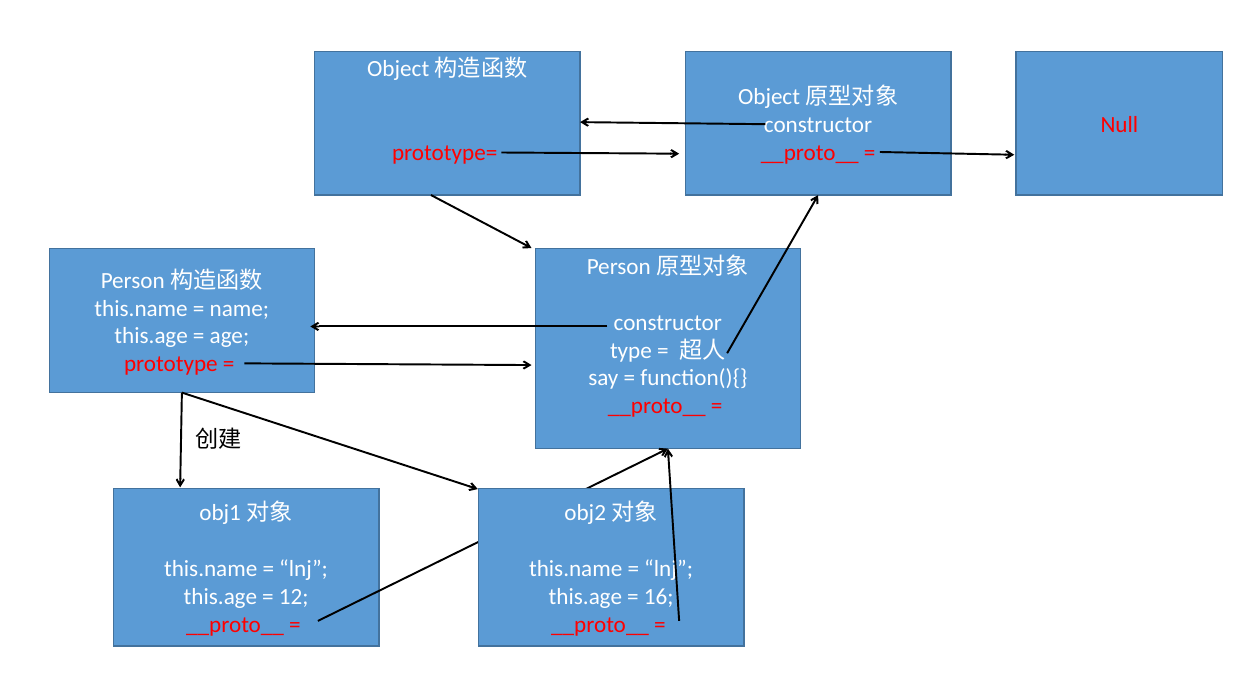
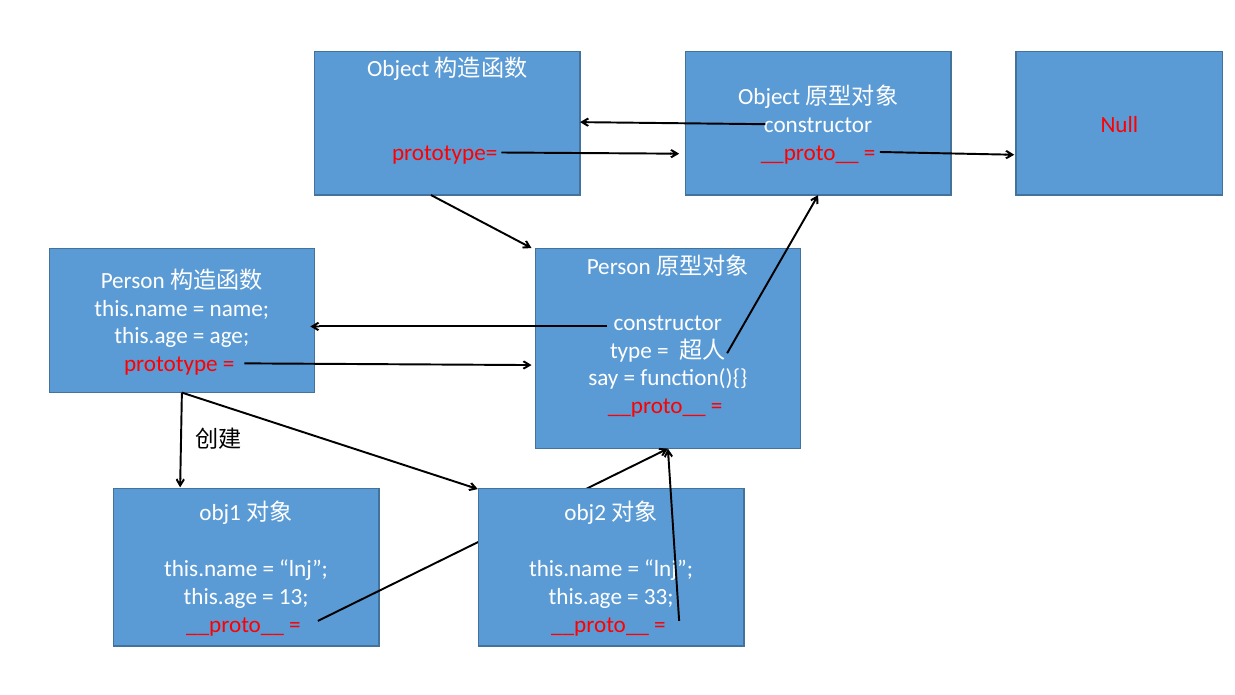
12: 12 -> 13 (294, 596)
16: 16 -> 33 (659, 596)
